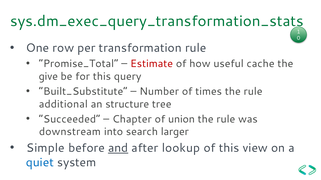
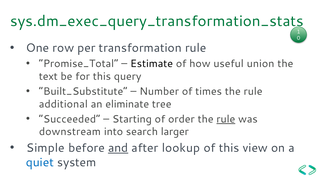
Estimate colour: red -> black (152, 64)
cache: cache -> union (261, 64)
give: give -> text (48, 77)
structure: structure -> eliminate (127, 104)
Chapter: Chapter -> Starting (132, 119)
union: union -> order (181, 119)
rule underline: none -> present (226, 119)
